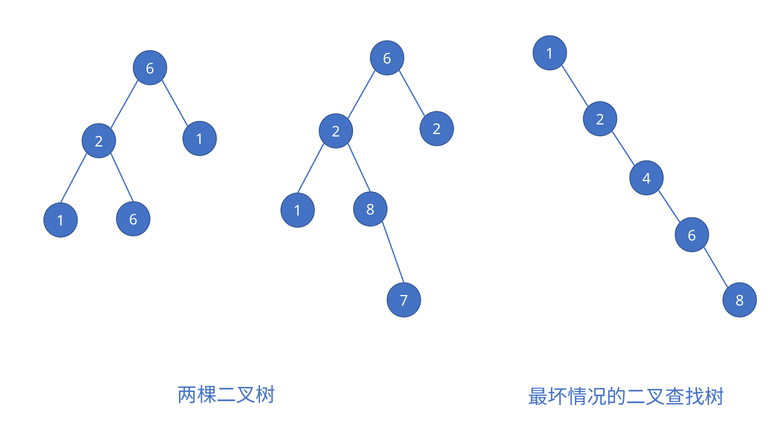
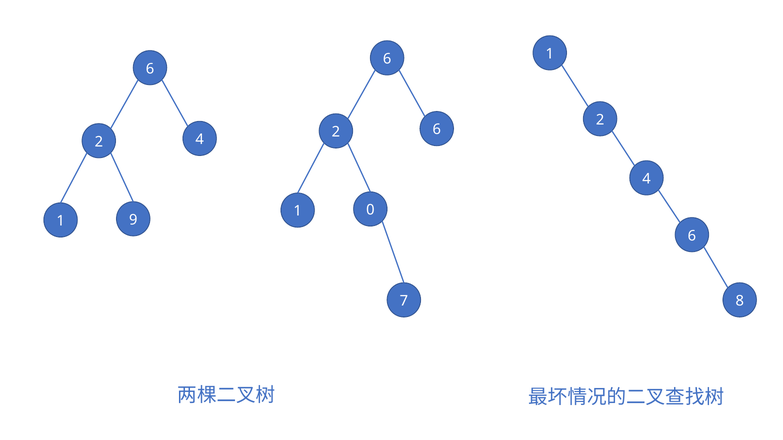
2 2: 2 -> 6 (437, 130)
1: 1 -> 4 (200, 140)
1 8: 8 -> 0 (370, 210)
1 6: 6 -> 9 (133, 220)
